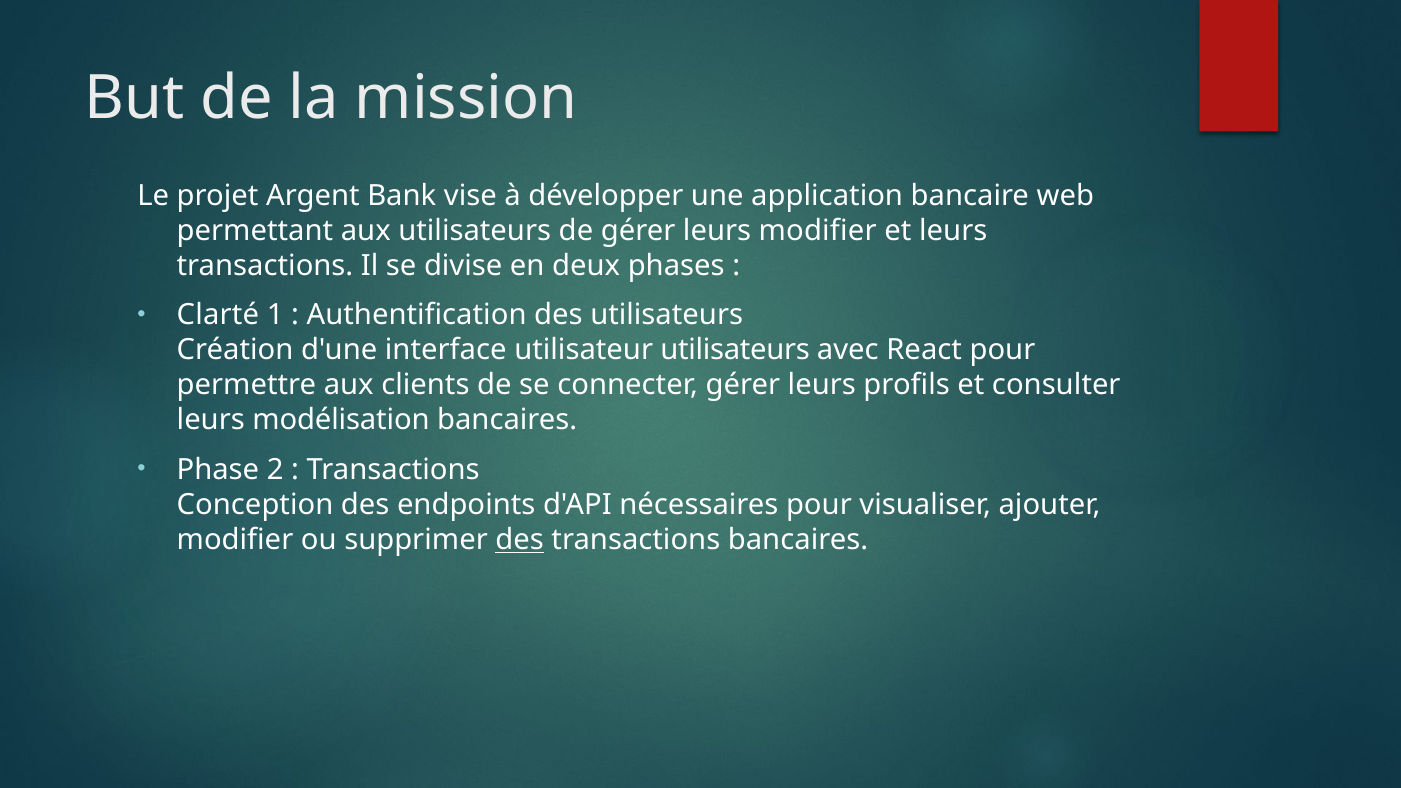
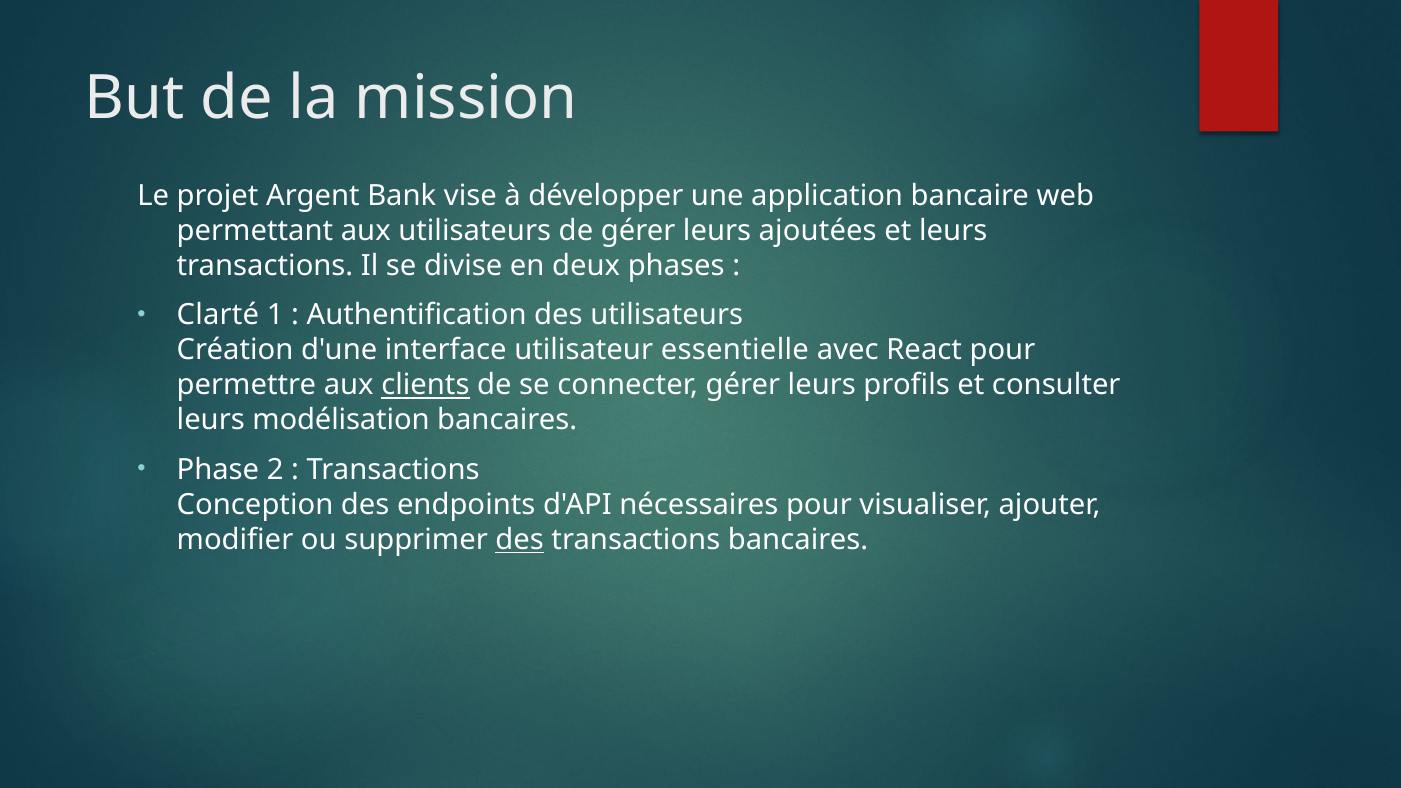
leurs modifier: modifier -> ajoutées (818, 230)
utilisateur utilisateurs: utilisateurs -> essentielle (735, 350)
clients underline: none -> present (425, 385)
